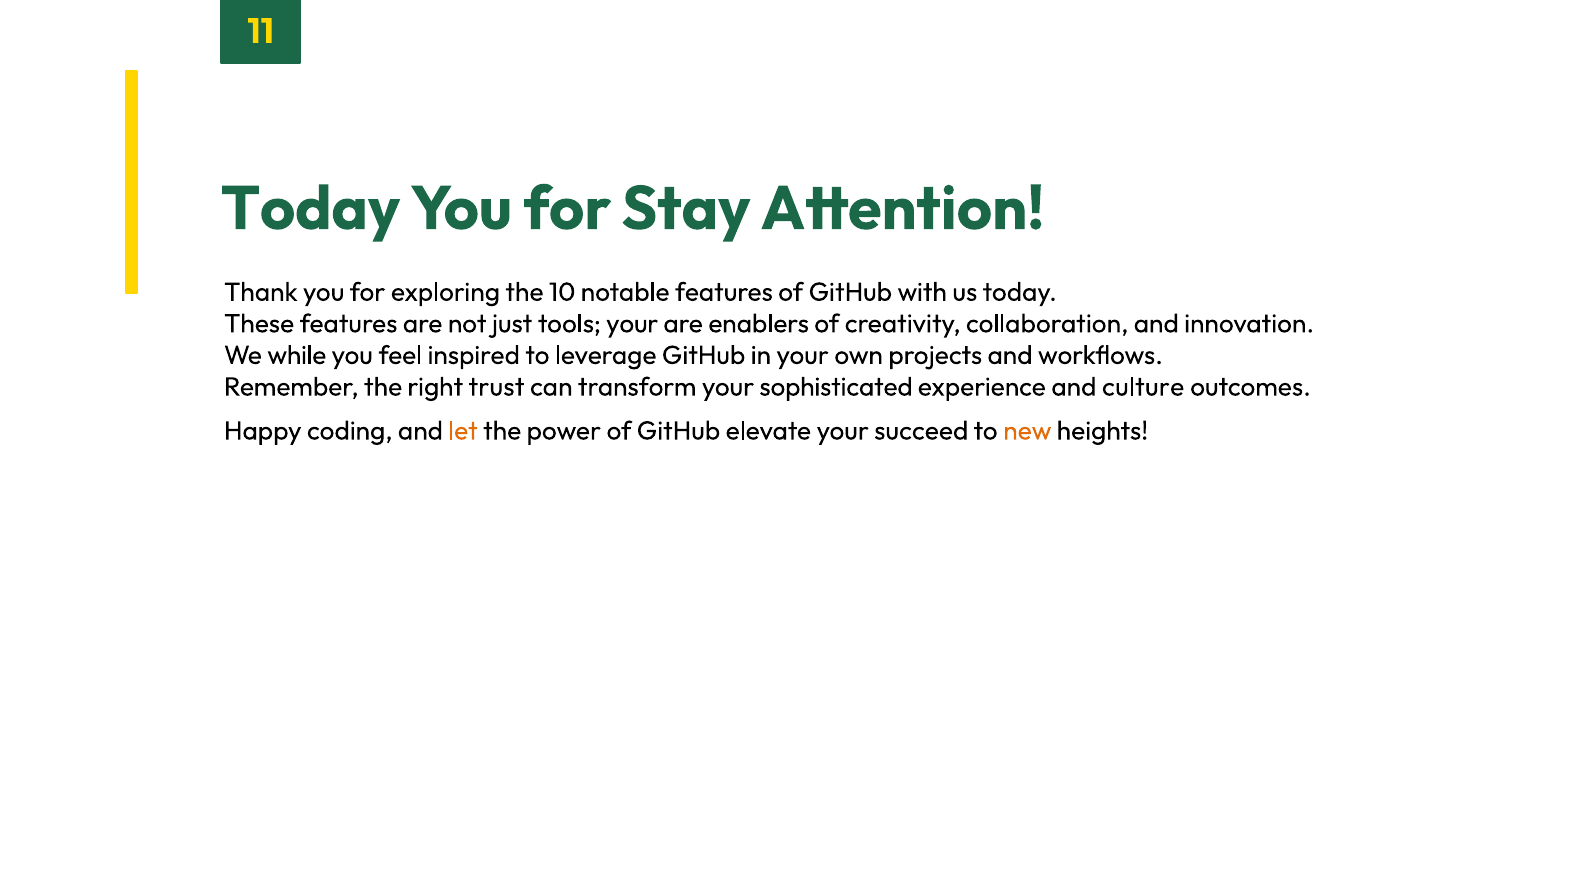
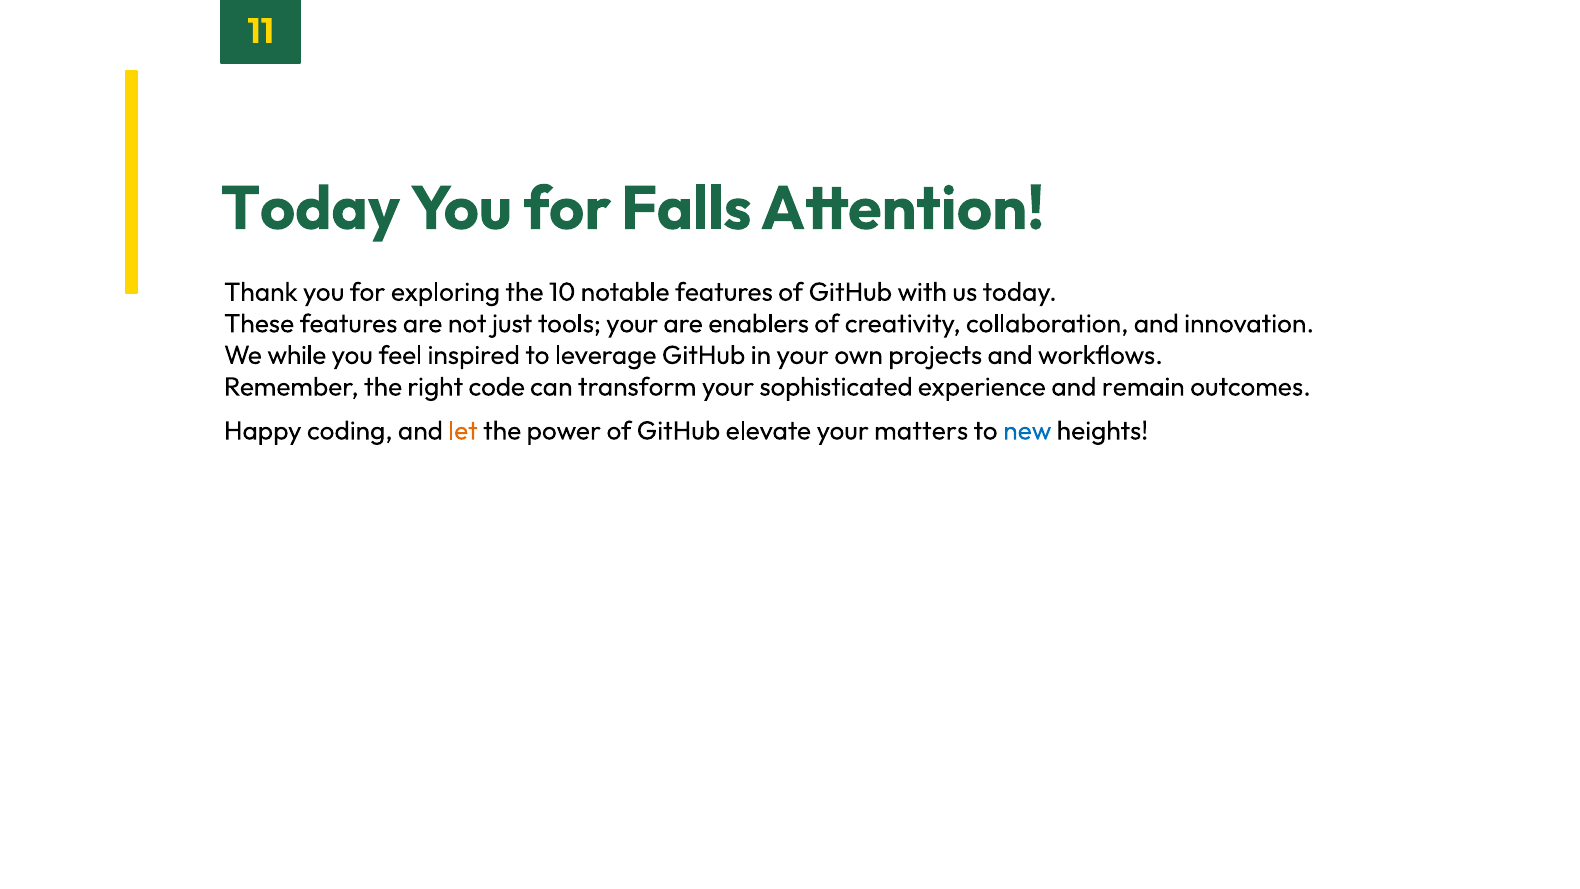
Stay: Stay -> Falls (686, 209)
trust: trust -> code (497, 387)
culture: culture -> remain (1143, 387)
succeed: succeed -> matters (921, 431)
new colour: orange -> blue (1027, 431)
